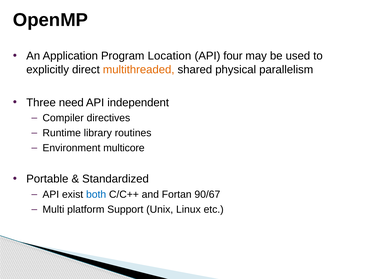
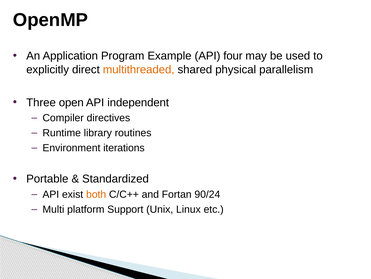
Location: Location -> Example (170, 56)
need: need -> open (71, 102)
multicore: multicore -> iterations (124, 148)
both colour: blue -> orange (96, 194)
90/67: 90/67 -> 90/24 (207, 194)
